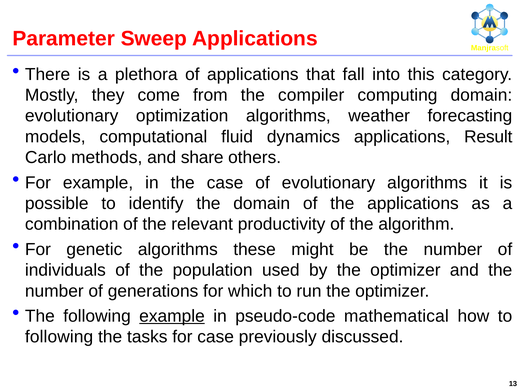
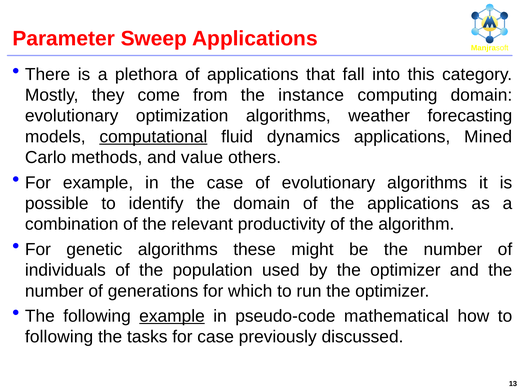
compiler: compiler -> instance (311, 95)
computational underline: none -> present (153, 137)
Result: Result -> Mined (488, 137)
share: share -> value (202, 158)
